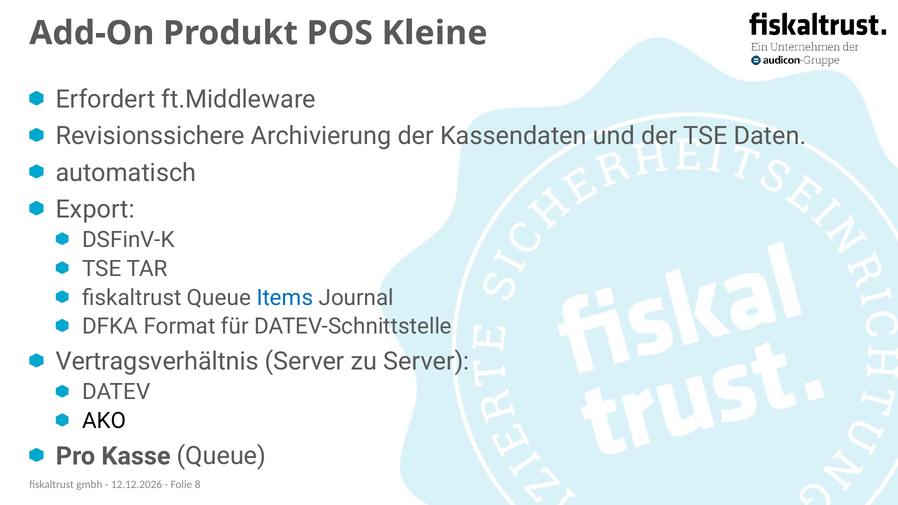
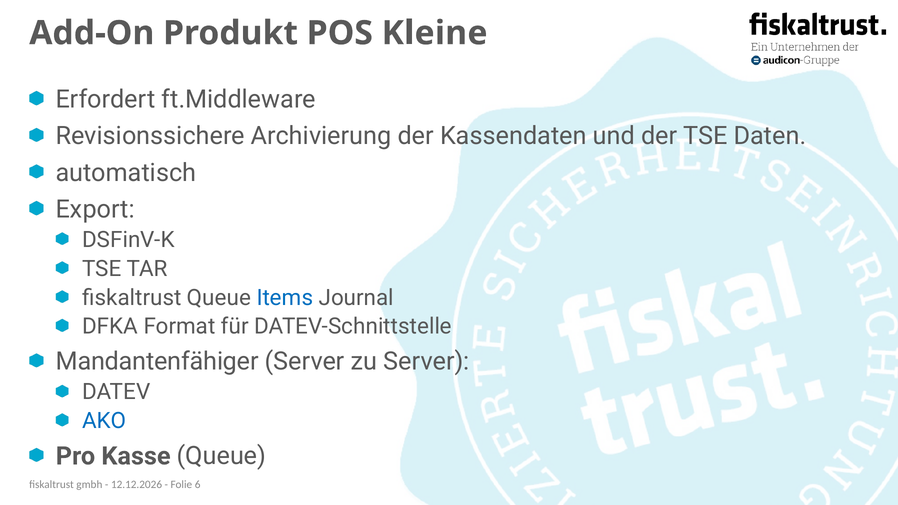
Vertragsverhältnis: Vertragsverhältnis -> Mandantenfähiger (157, 362)
AKO colour: black -> blue (104, 421)
8: 8 -> 6 (198, 485)
